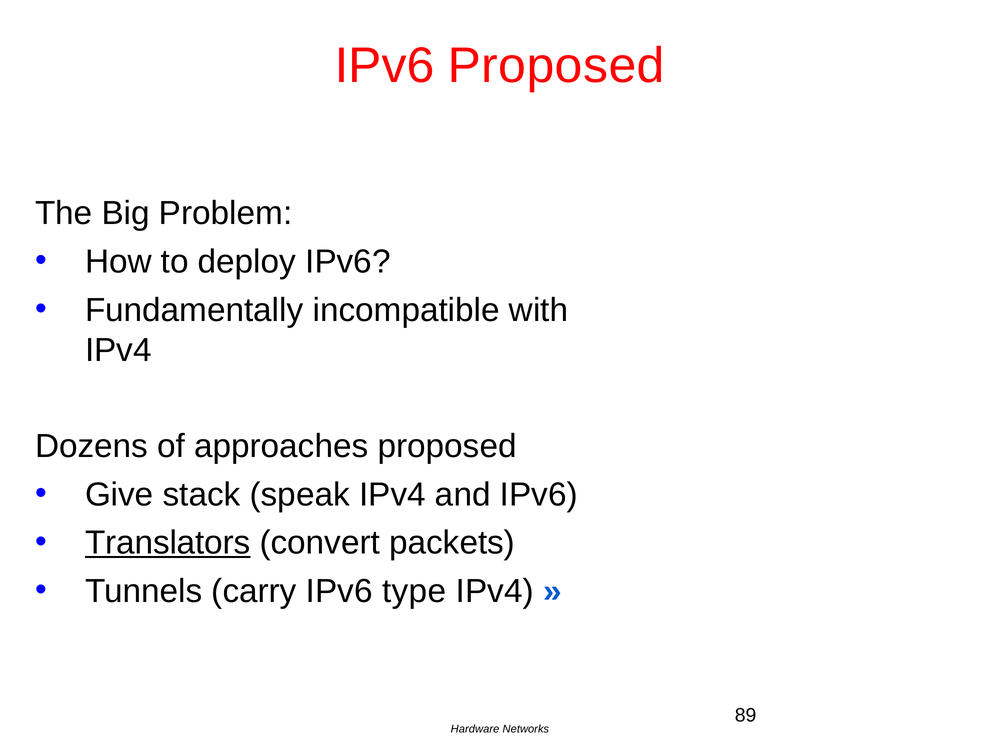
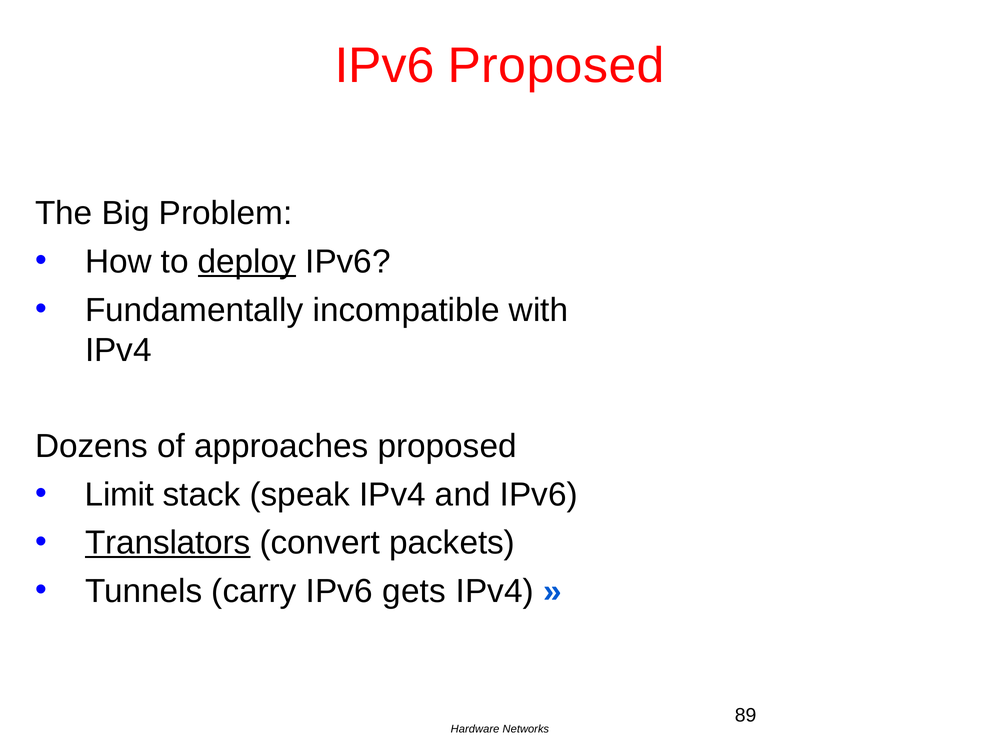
deploy underline: none -> present (247, 262)
Give: Give -> Limit (119, 495)
type: type -> gets (414, 591)
